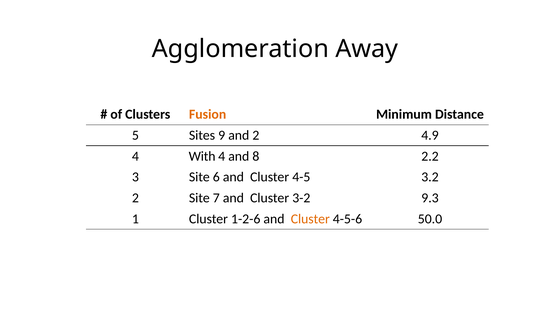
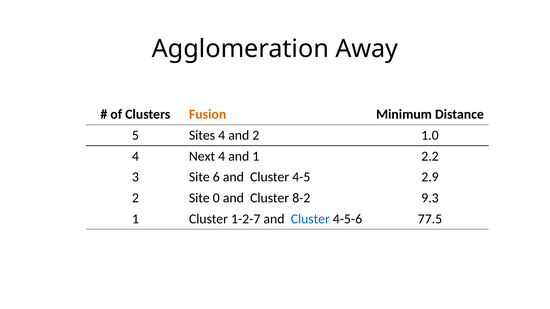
Sites 9: 9 -> 4 (222, 135)
4.9: 4.9 -> 1.0 (430, 135)
With: With -> Next (202, 156)
and 8: 8 -> 1 (256, 156)
3.2: 3.2 -> 2.9 (430, 177)
7: 7 -> 0 (216, 198)
3-2: 3-2 -> 8-2 (301, 198)
1-2-6: 1-2-6 -> 1-2-7 (246, 219)
Cluster colour: orange -> blue (310, 219)
50.0: 50.0 -> 77.5 (430, 219)
